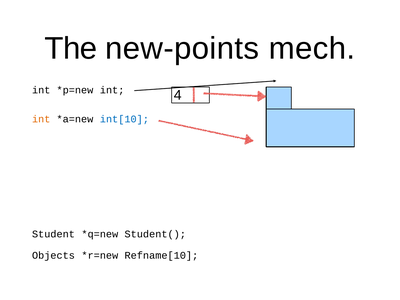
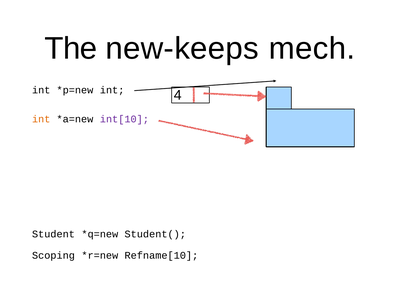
new-points: new-points -> new-keeps (182, 49)
int[10 colour: blue -> purple (124, 119)
Objects: Objects -> Scoping (53, 256)
